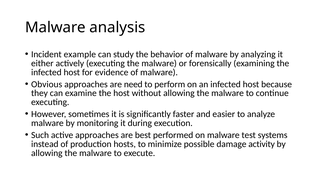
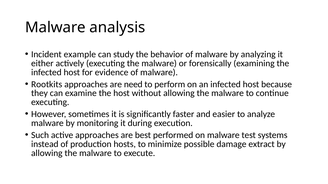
Obvious: Obvious -> Rootkits (47, 84)
activity: activity -> extract (262, 144)
